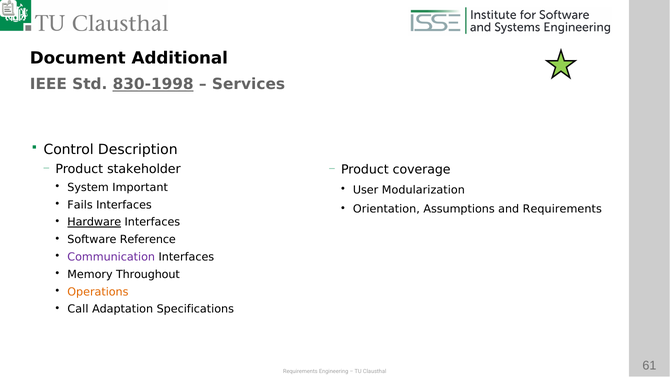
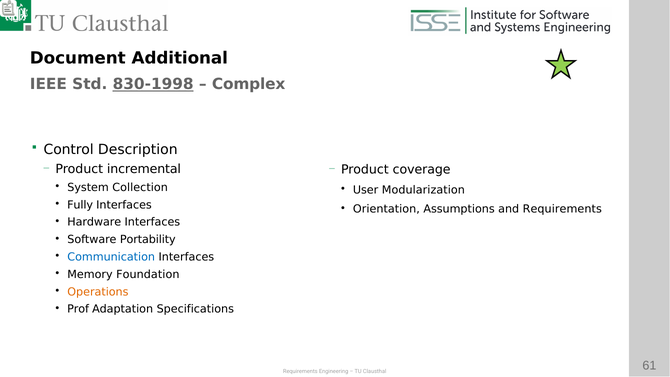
Services: Services -> Complex (249, 84)
stakeholder: stakeholder -> incremental (144, 169)
Important: Important -> Collection (140, 187)
Fails: Fails -> Fully (80, 205)
Hardware underline: present -> none (94, 222)
Reference: Reference -> Portability (148, 240)
Communication colour: purple -> blue (111, 257)
Throughout: Throughout -> Foundation (148, 274)
Call: Call -> Prof (78, 309)
